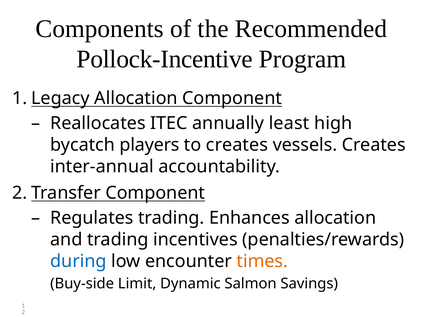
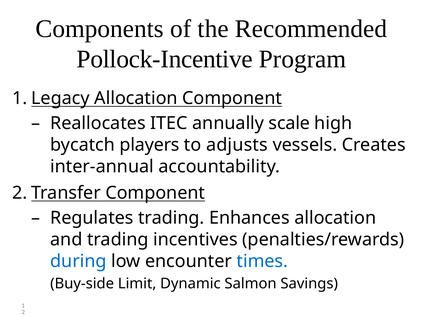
least: least -> scale (289, 123)
to creates: creates -> adjusts (237, 145)
times colour: orange -> blue (262, 261)
